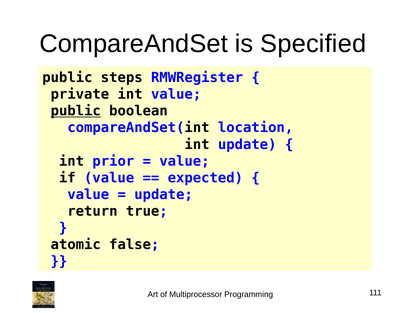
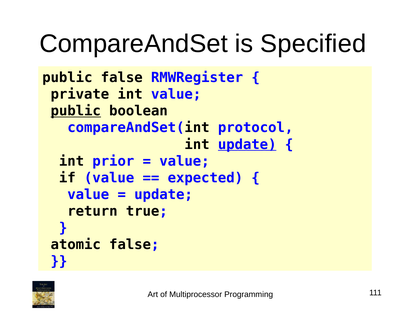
public steps: steps -> false (122, 78)
location: location -> protocol (256, 128)
update underline: none -> present (247, 144)
